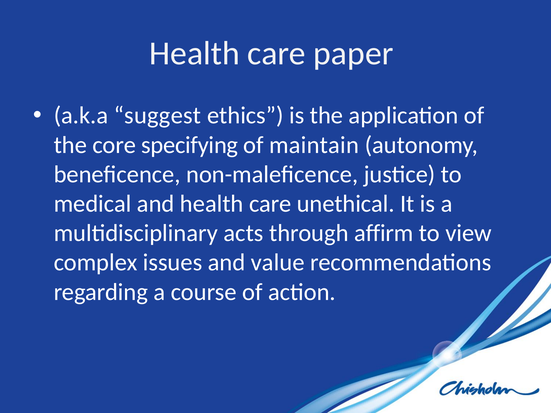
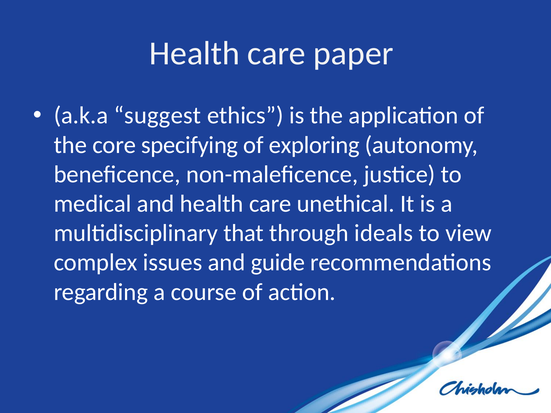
maintain: maintain -> exploring (314, 145)
acts: acts -> that (244, 233)
affirm: affirm -> ideals (384, 233)
value: value -> guide (278, 263)
